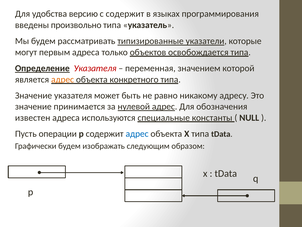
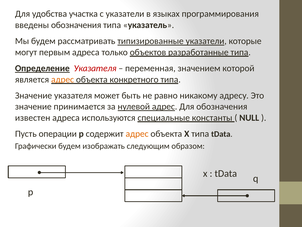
версию: версию -> участка (83, 14)
с содержит: содержит -> указатели (125, 14)
введены произвольно: произвольно -> обозначения (76, 25)
освобождается: освобождается -> разработанные (198, 52)
адрес colour: blue -> orange (137, 134)
